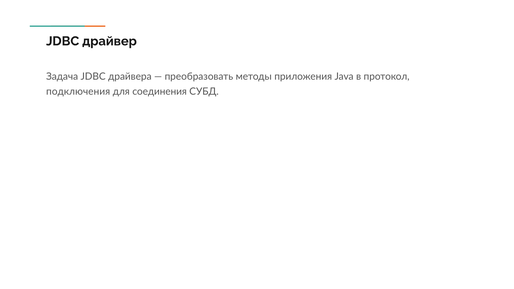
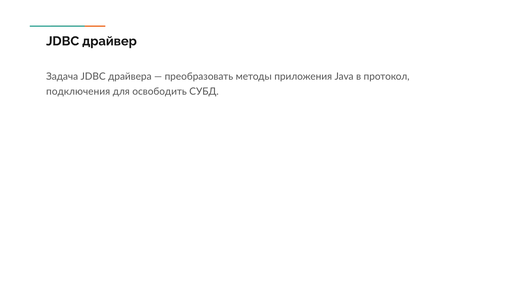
соединения: соединения -> освободить (160, 92)
